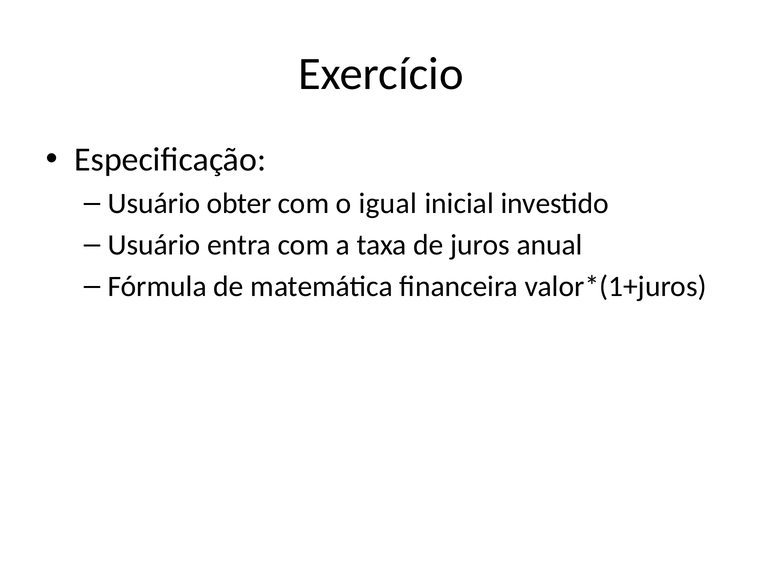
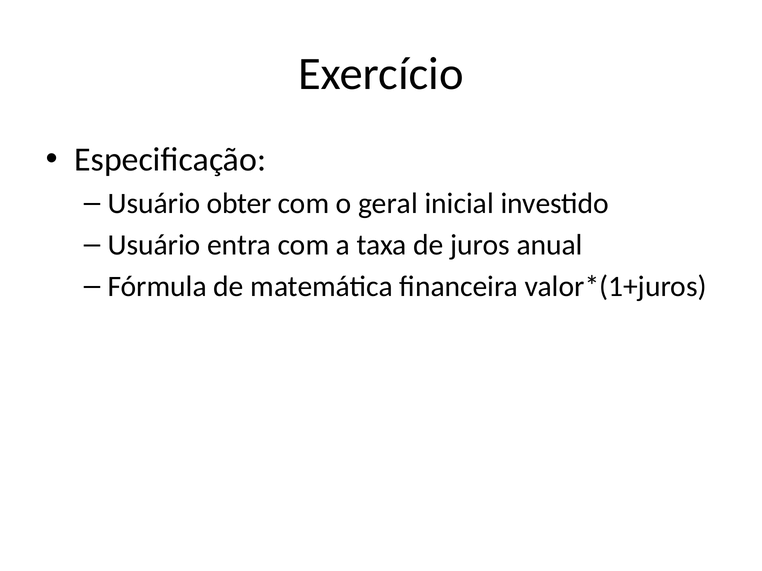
igual: igual -> geral (388, 204)
